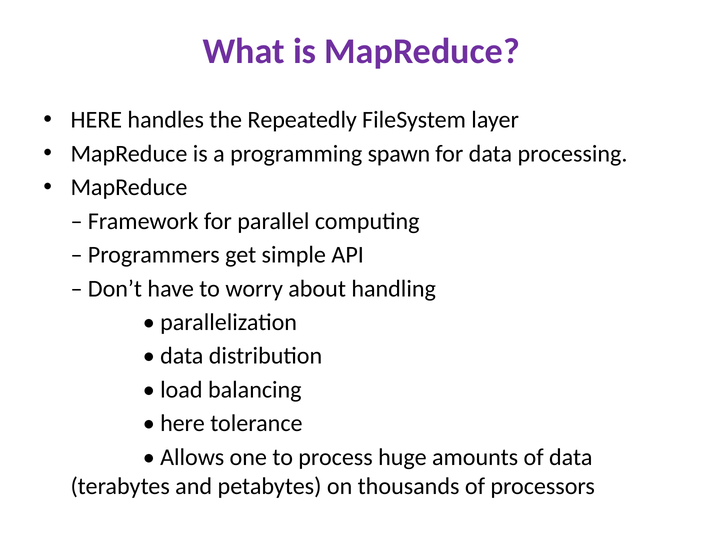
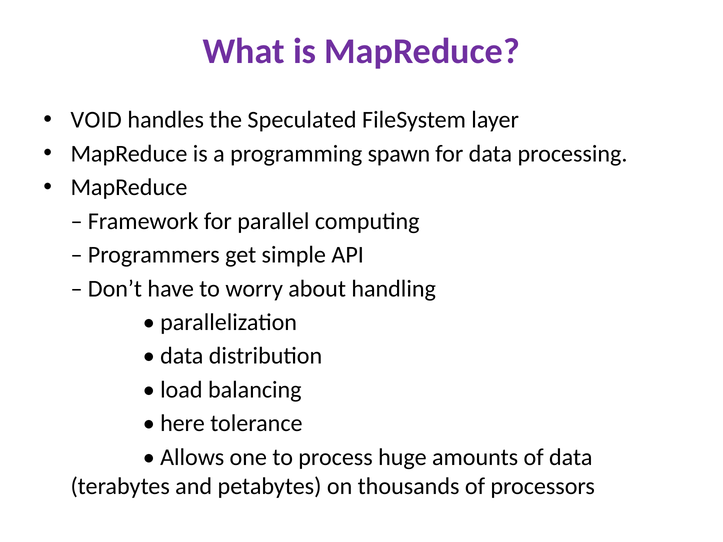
HERE: HERE -> VOID (96, 120)
Repeatedly: Repeatedly -> Speculated (302, 120)
